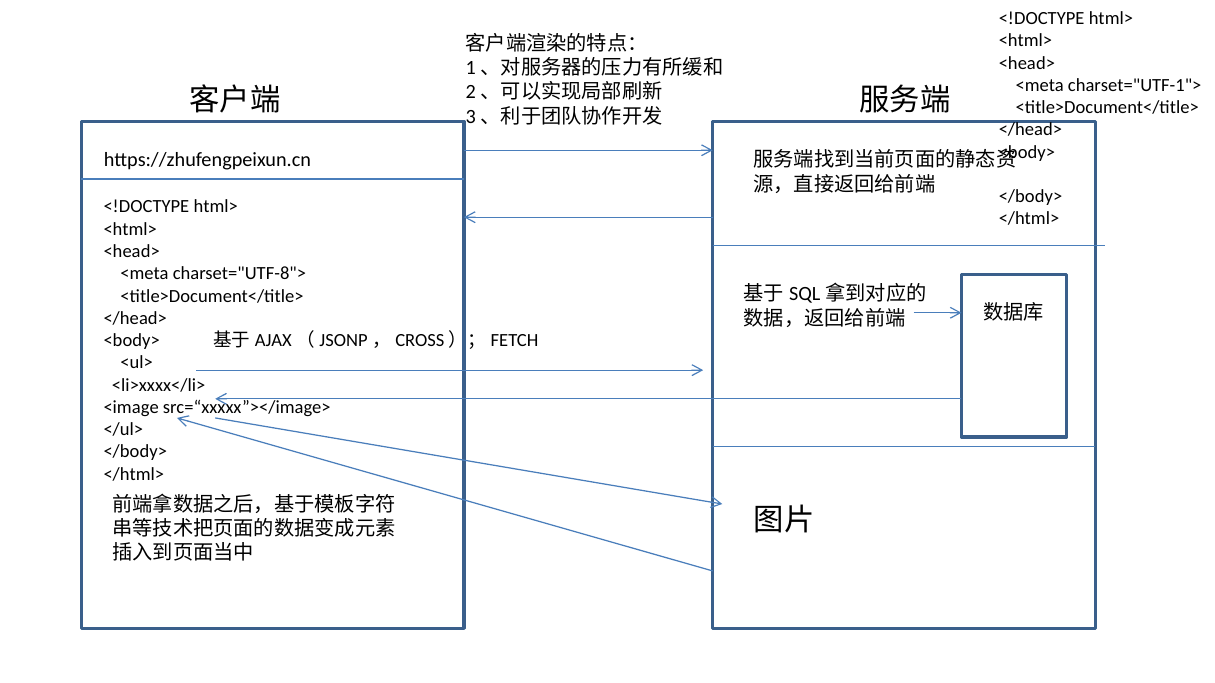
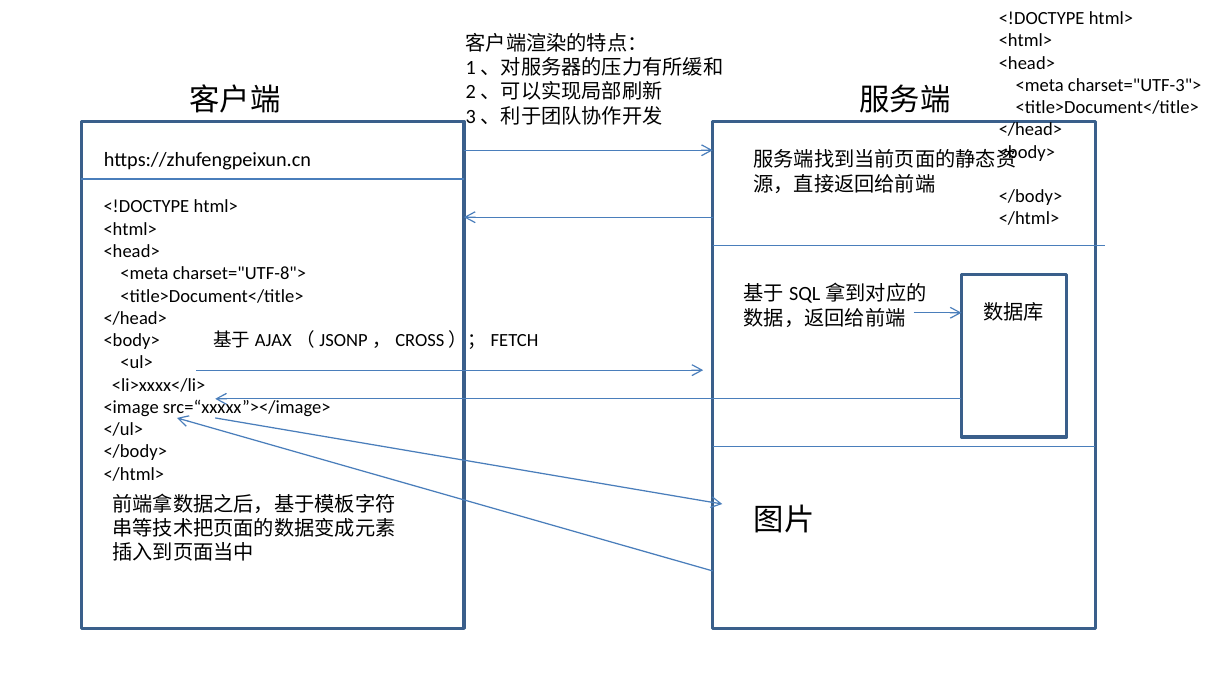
charset="UTF-1">: charset="UTF-1"> -> charset="UTF-3"> (1135, 85)
